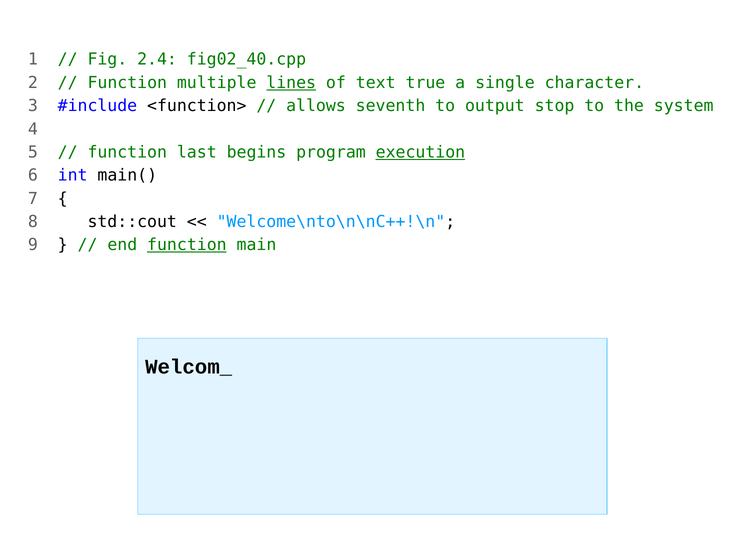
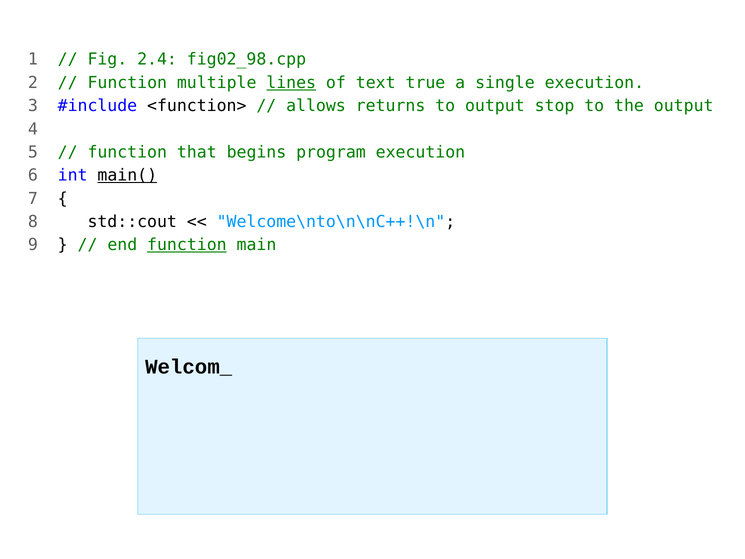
fig02_40.cpp: fig02_40.cpp -> fig02_98.cpp (246, 60)
single character: character -> execution (594, 83)
seventh: seventh -> returns (391, 106)
the system: system -> output (684, 106)
last: last -> that (197, 152)
execution underline: present -> none (420, 152)
main( underline: none -> present (127, 175)
